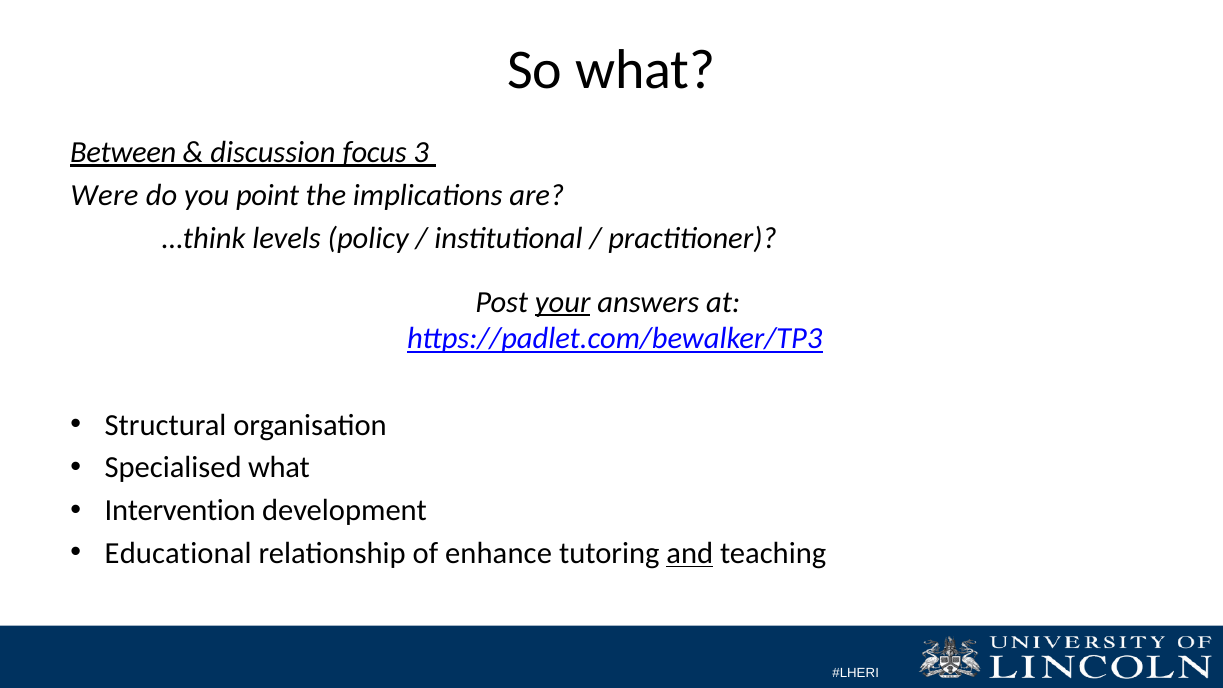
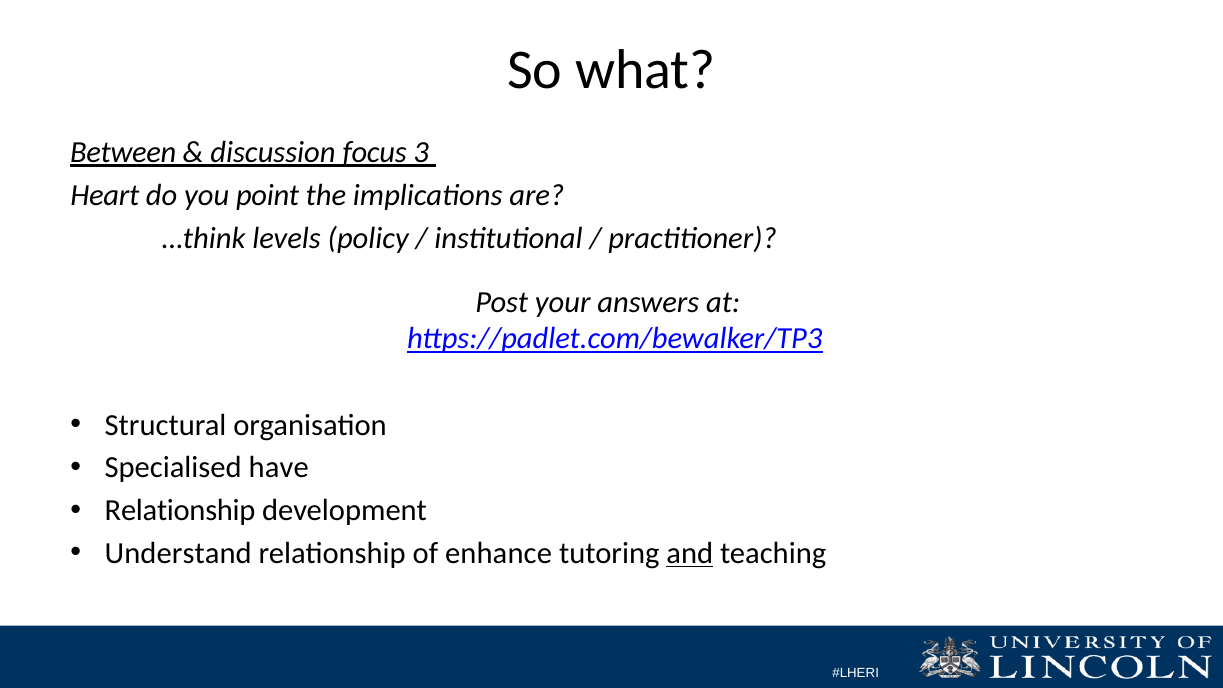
Were: Were -> Heart (105, 195)
your underline: present -> none (563, 302)
Specialised what: what -> have (279, 468)
Intervention: Intervention -> Relationship (180, 511)
Educational: Educational -> Understand (178, 553)
